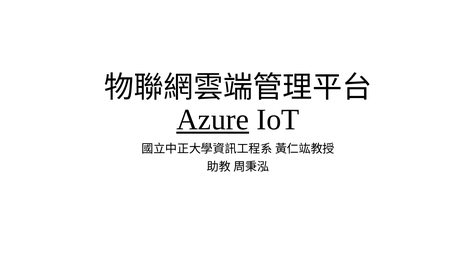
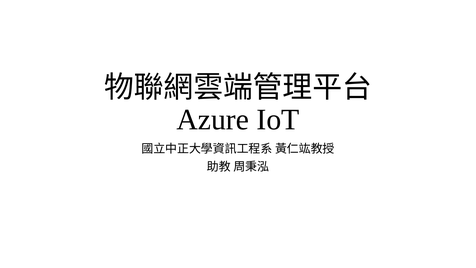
Azure underline: present -> none (213, 120)
